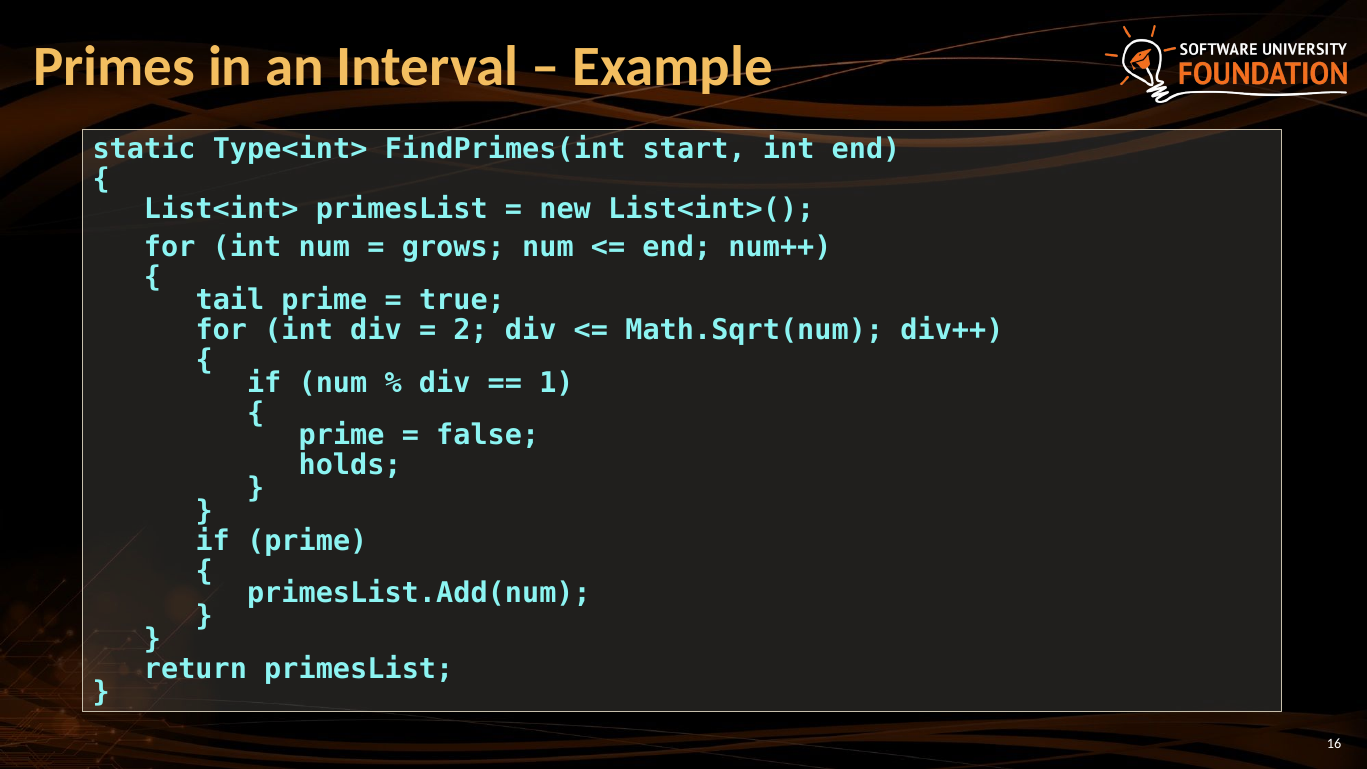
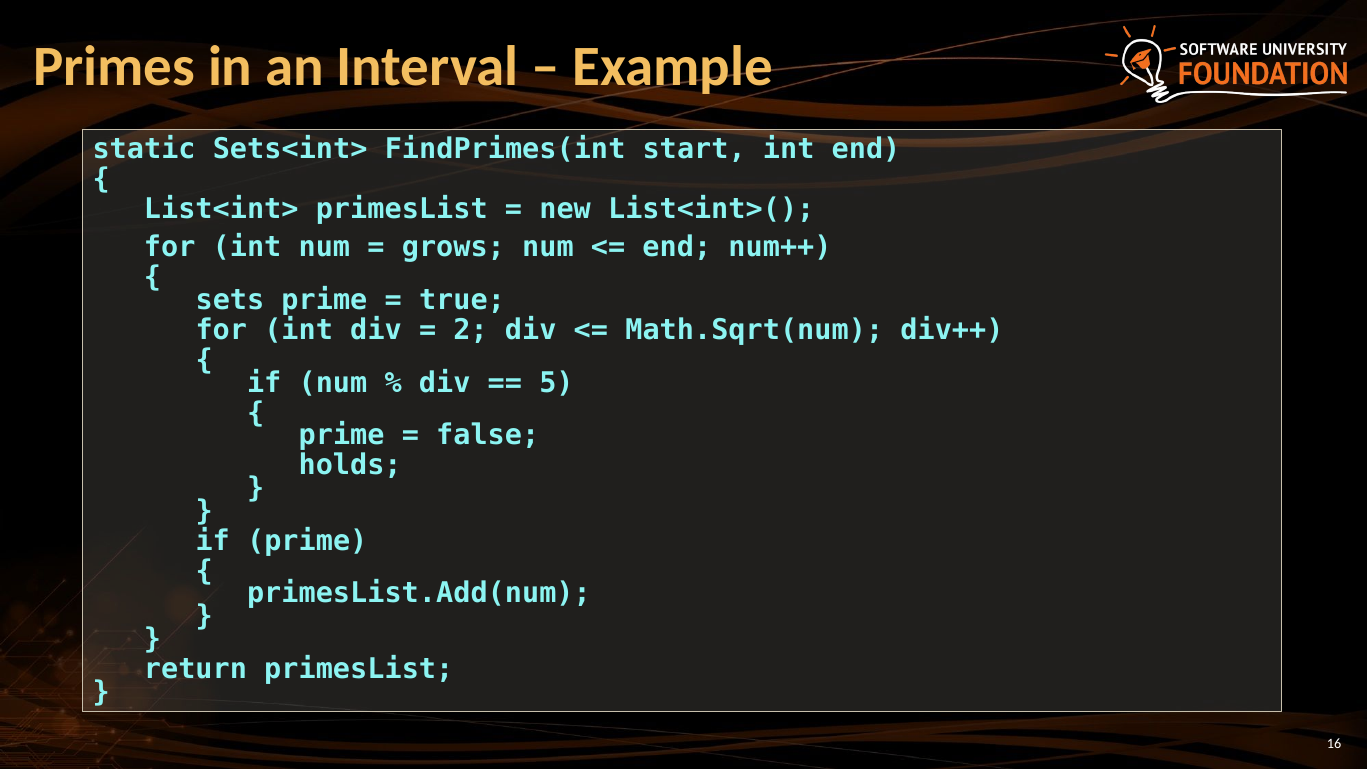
Type<int>: Type<int> -> Sets<int> (290, 149)
tail: tail -> sets (230, 300)
1: 1 -> 5 (556, 383)
